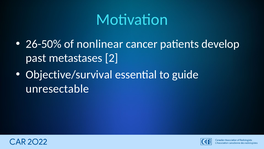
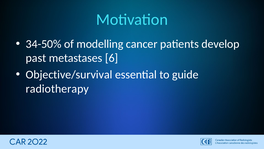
26-50%: 26-50% -> 34-50% (44, 44)
nonlinear: nonlinear -> modelling (100, 44)
2: 2 -> 6 (112, 58)
unresectable: unresectable -> radiotherapy (57, 88)
